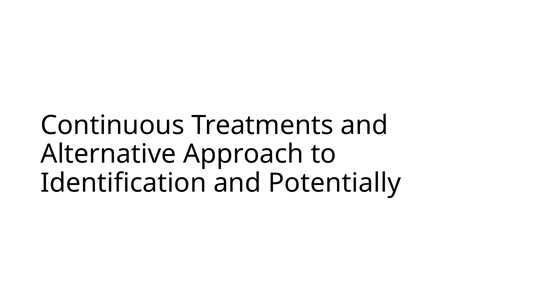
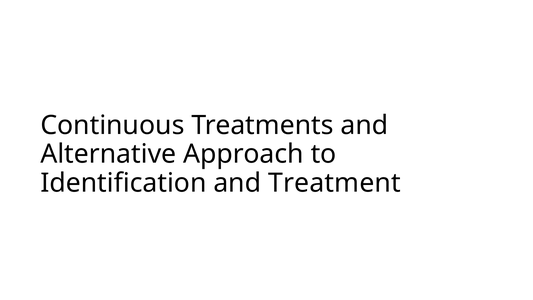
Potentially: Potentially -> Treatment (334, 183)
